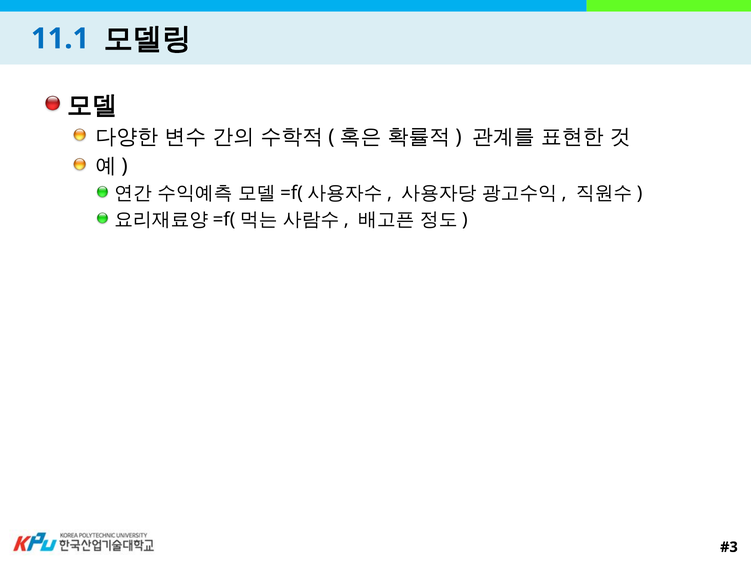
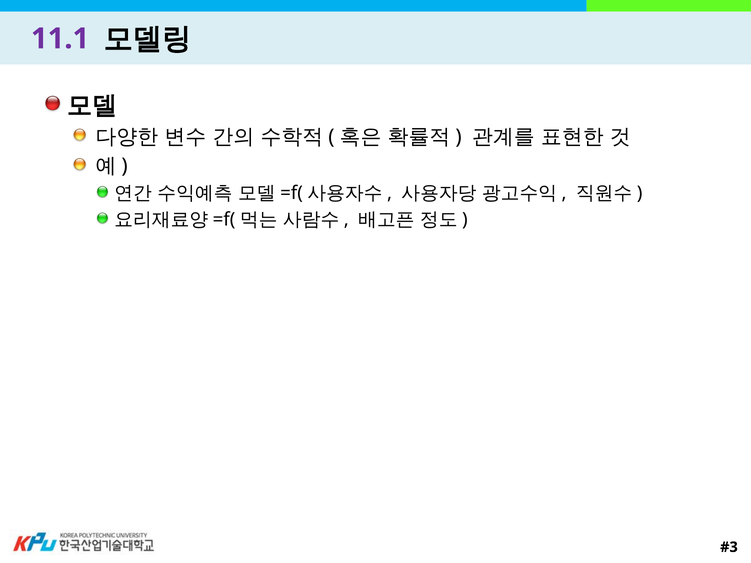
11.1 colour: blue -> purple (60, 39)
